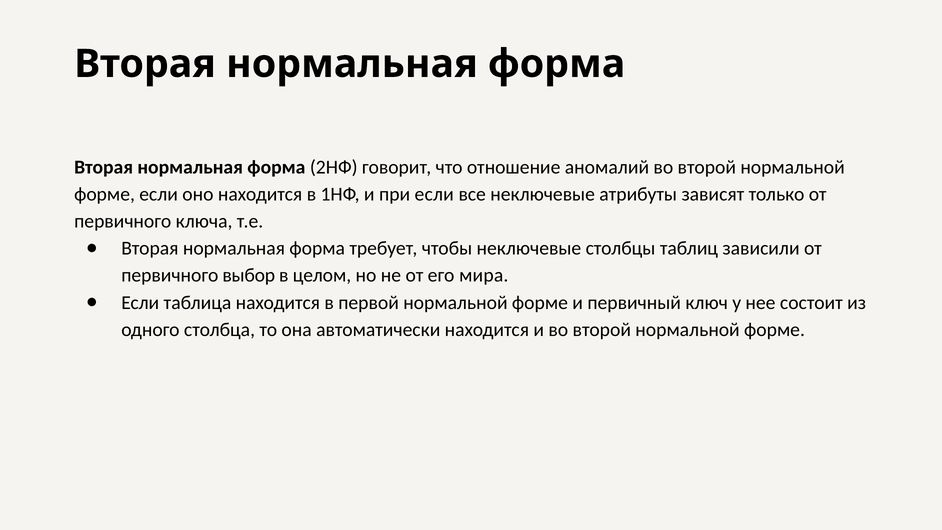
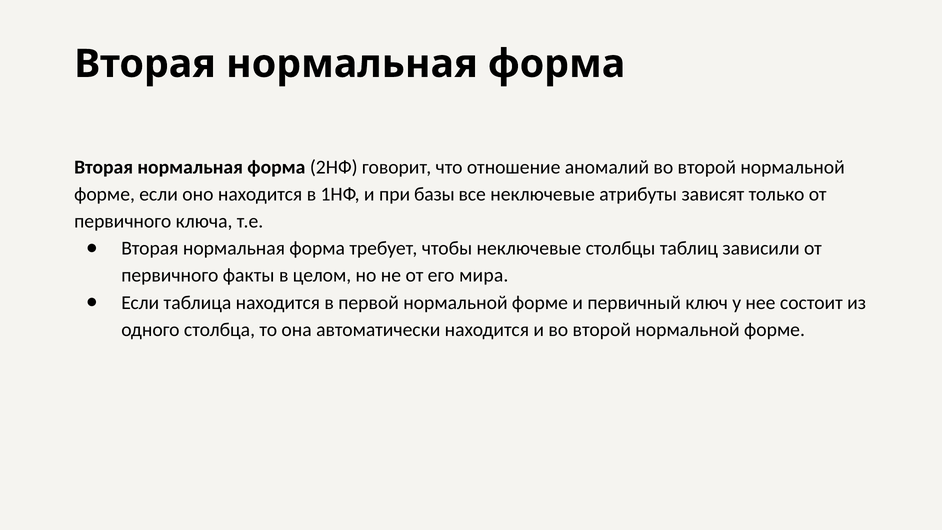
при если: если -> базы (434, 194)
выбор: выбор -> факты (249, 275)
